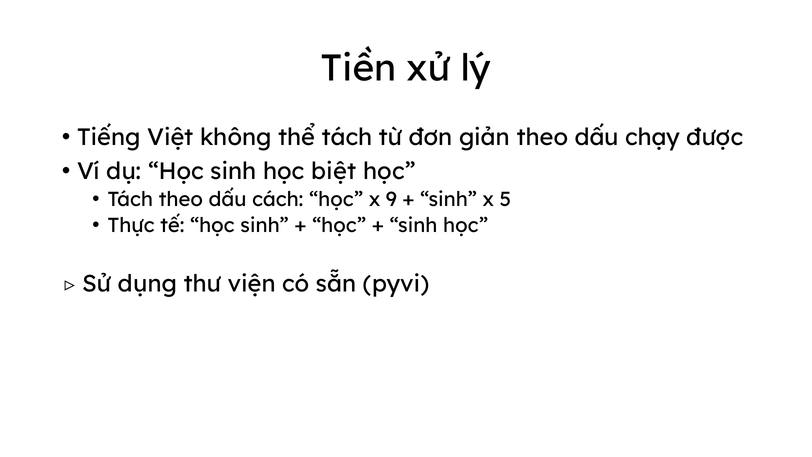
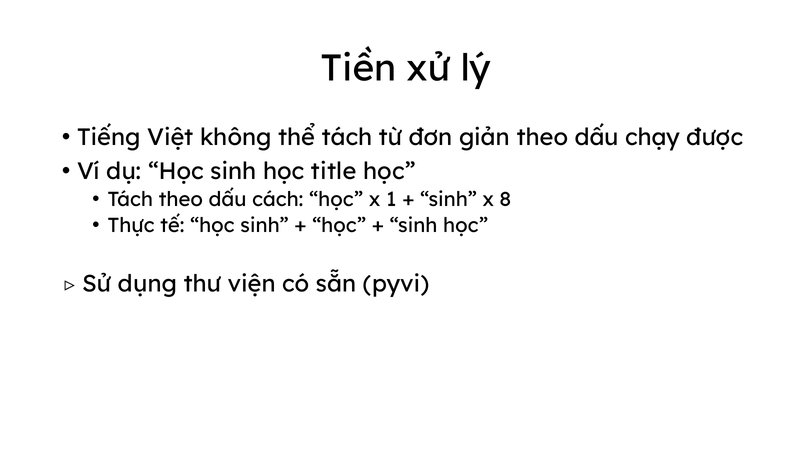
biệt: biệt -> title (334, 171)
9: 9 -> 1 (391, 199)
5: 5 -> 8 (505, 199)
